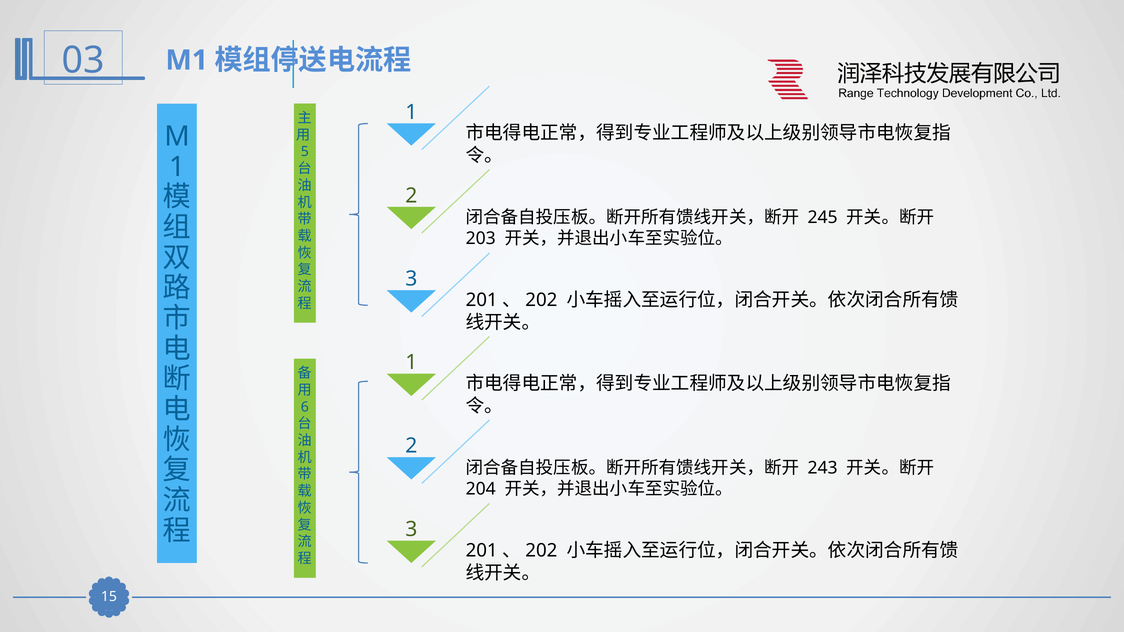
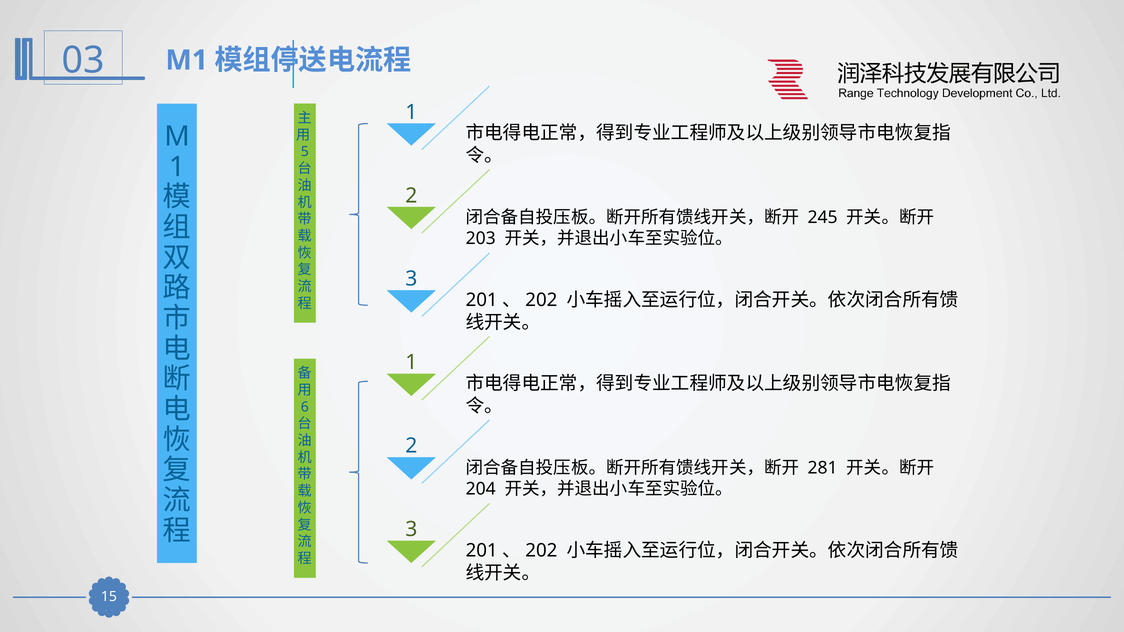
243: 243 -> 281 (823, 468)
